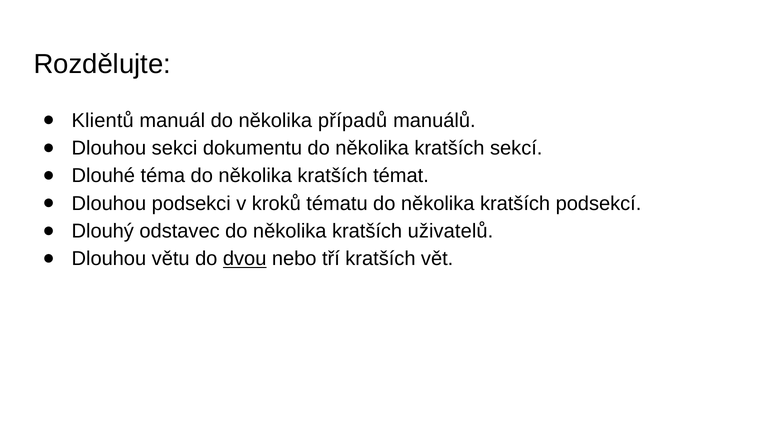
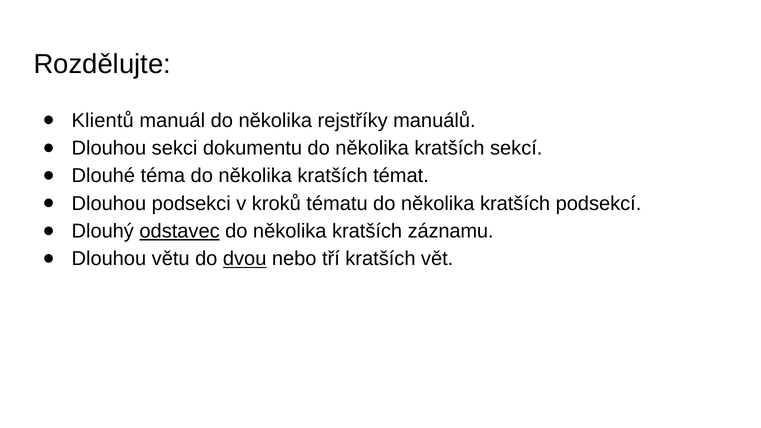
případů: případů -> rejstříky (353, 121)
odstavec underline: none -> present (180, 231)
uživatelů: uživatelů -> záznamu (451, 231)
